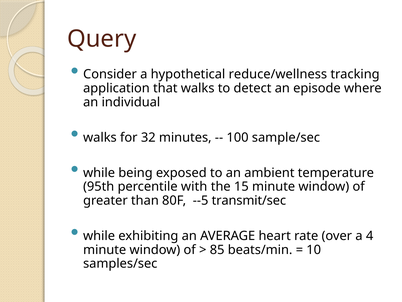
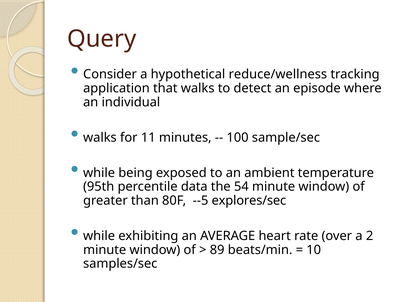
32: 32 -> 11 (148, 137)
with: with -> data (194, 186)
15: 15 -> 54 (241, 186)
transmit/sec: transmit/sec -> explores/sec (249, 200)
4: 4 -> 2 (370, 236)
85: 85 -> 89 (217, 249)
